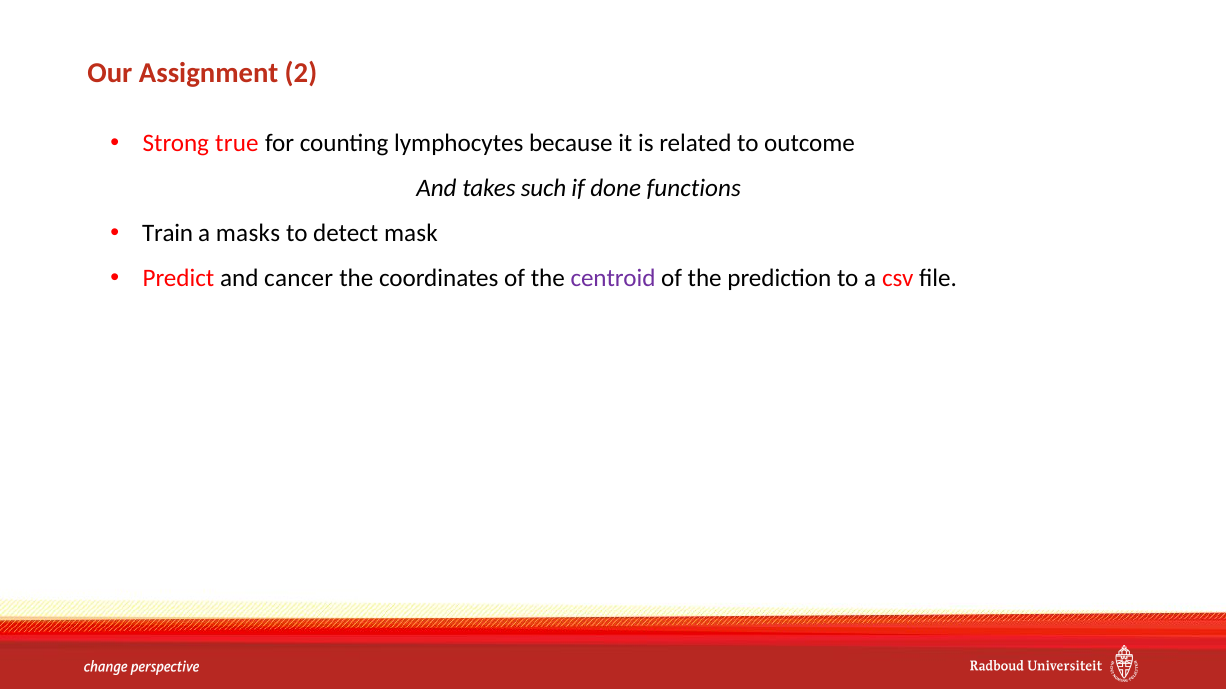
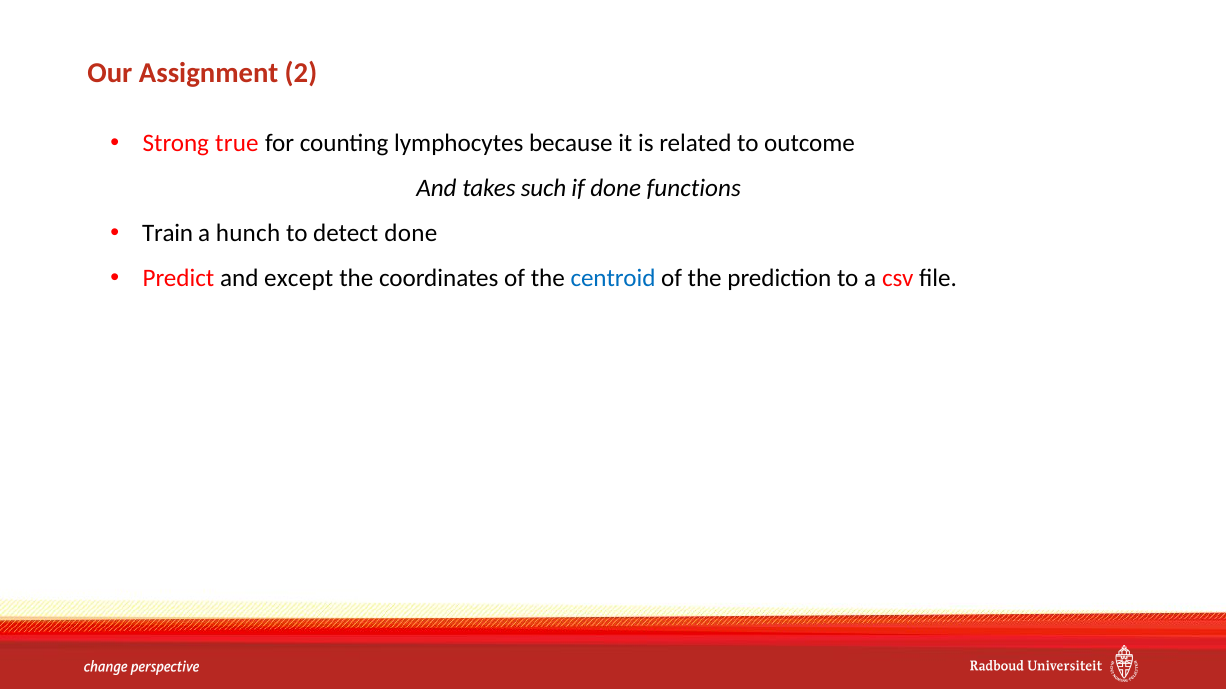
masks: masks -> hunch (248, 233)
detect mask: mask -> done (411, 233)
cancer: cancer -> except (299, 279)
centroid colour: purple -> blue (613, 279)
